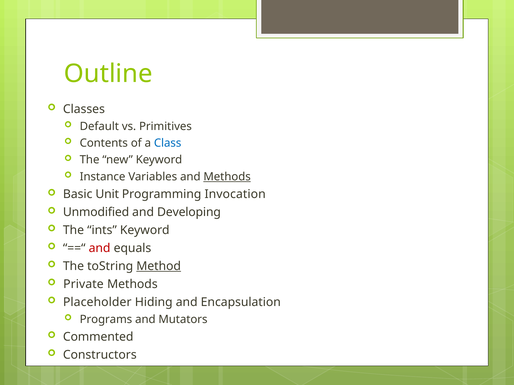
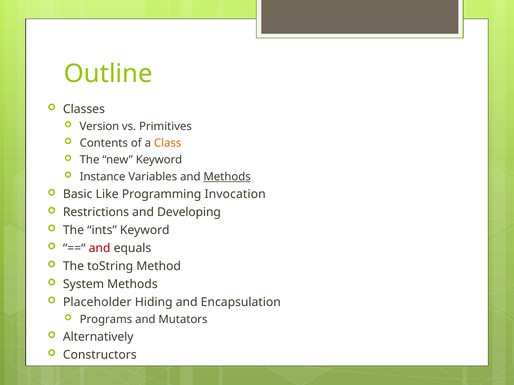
Default: Default -> Version (99, 126)
Class colour: blue -> orange (168, 143)
Unit: Unit -> Like (107, 195)
Unmodified: Unmodified -> Restrictions (96, 213)
Method underline: present -> none (159, 267)
Private: Private -> System (84, 285)
Commented: Commented -> Alternatively (98, 337)
